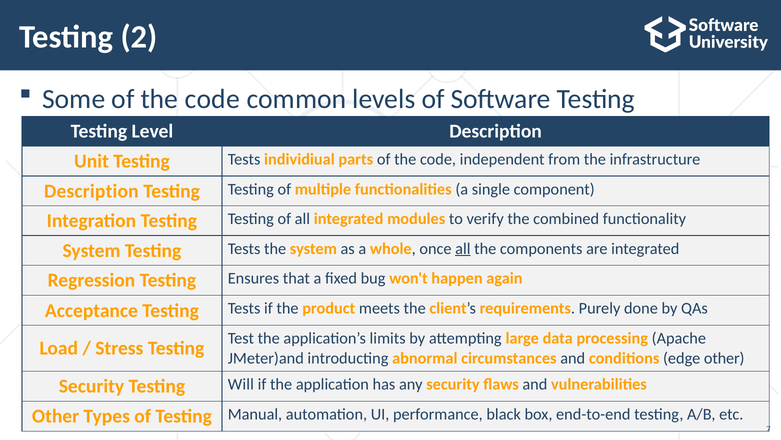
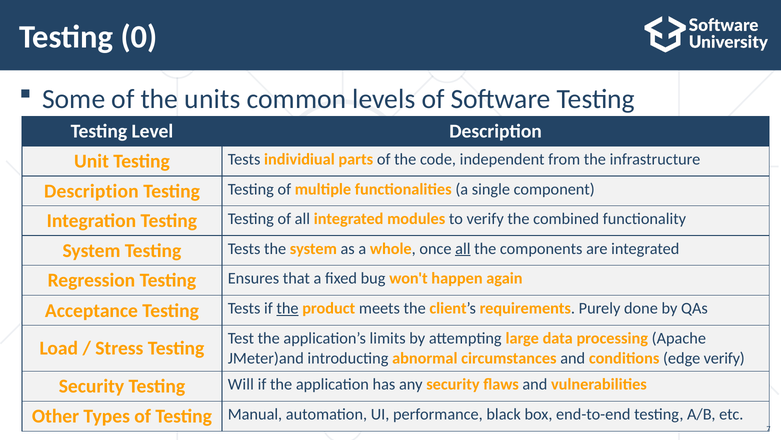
2: 2 -> 0 (139, 37)
Some of the code: code -> units (212, 99)
the underline: none -> present (287, 308)
edge other: other -> verify (724, 358)
